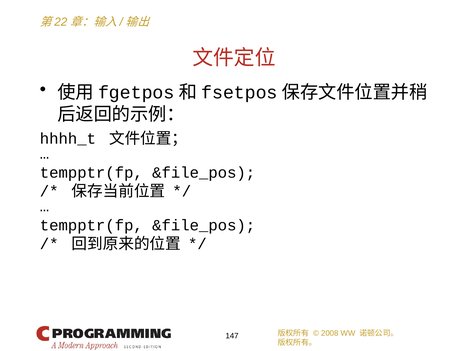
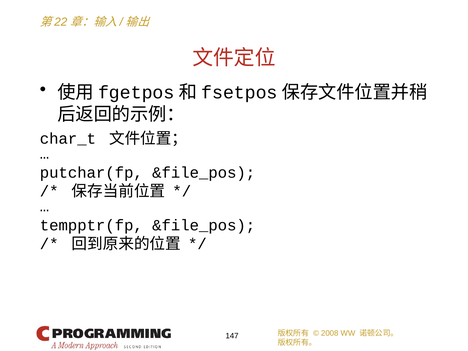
hhhh_t: hhhh_t -> char_t (68, 139)
tempptr(fp: tempptr(fp -> putchar(fp (91, 173)
